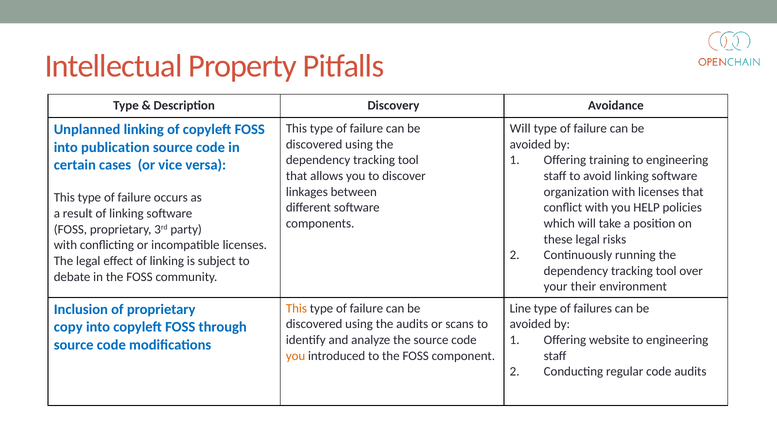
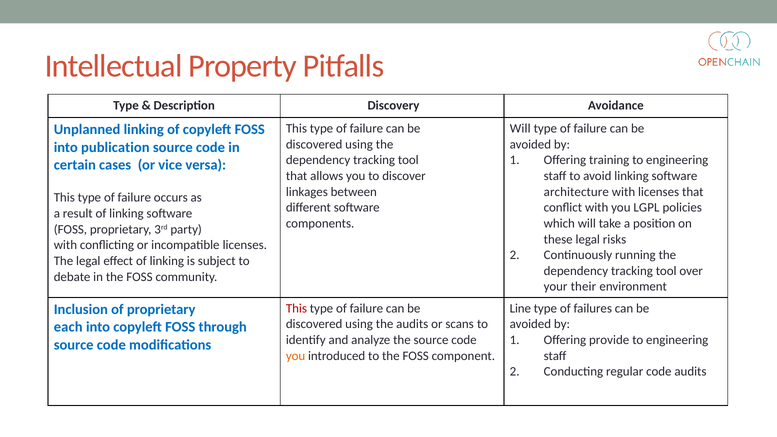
organization: organization -> architecture (576, 192)
HELP: HELP -> LGPL (646, 208)
This colour: orange -> red (296, 308)
copy: copy -> each (68, 327)
website: website -> provide (609, 340)
